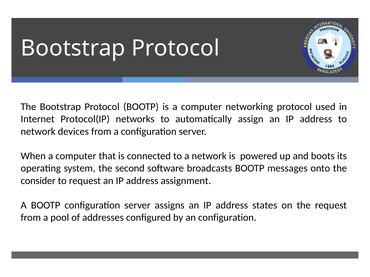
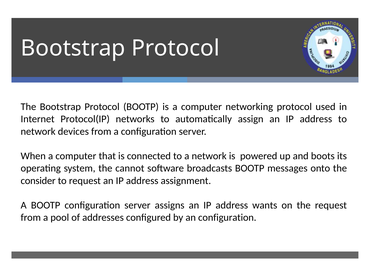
second: second -> cannot (130, 169)
states: states -> wants (265, 206)
